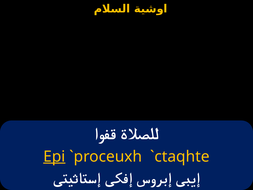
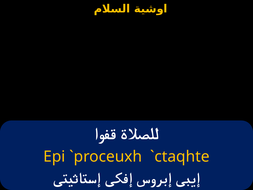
Epi underline: present -> none (54, 156)
